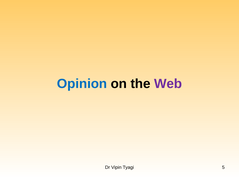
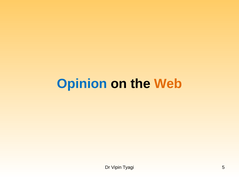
Web colour: purple -> orange (168, 84)
